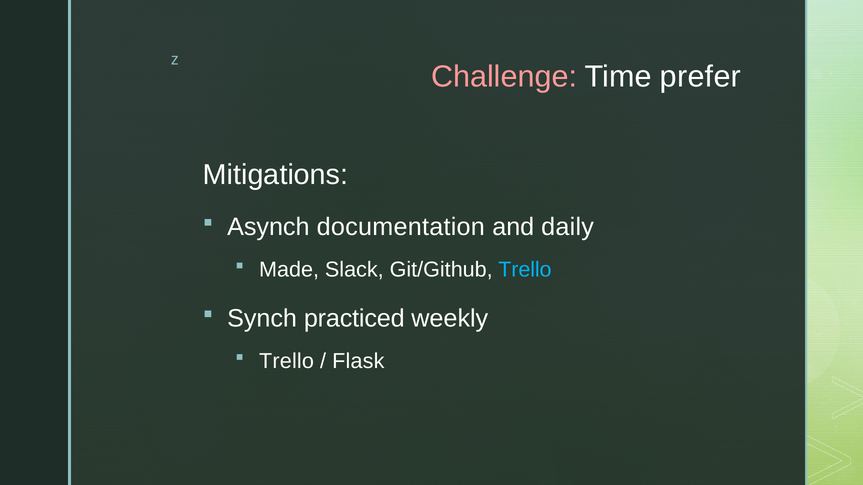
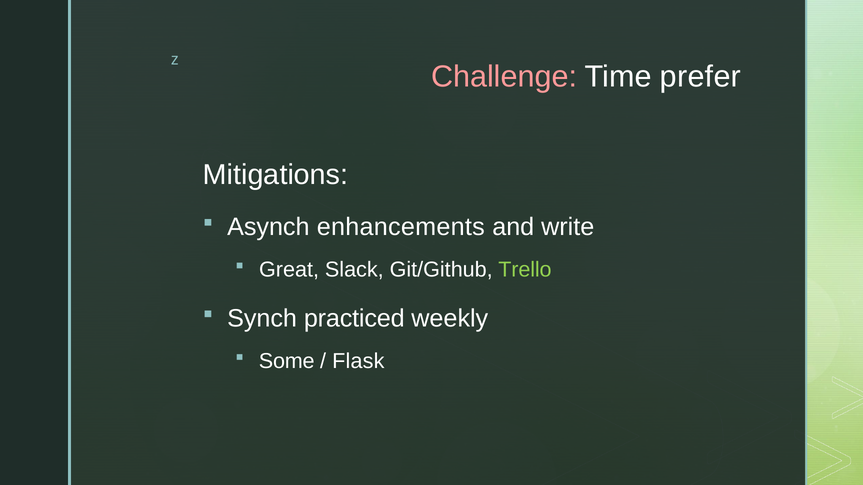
documentation: documentation -> enhancements (401, 227)
daily: daily -> write (568, 227)
Made: Made -> Great (289, 270)
Trello colour: light blue -> light green (525, 270)
Trello: Trello -> Some (287, 362)
